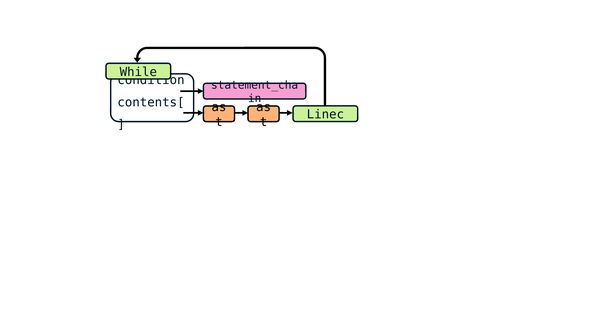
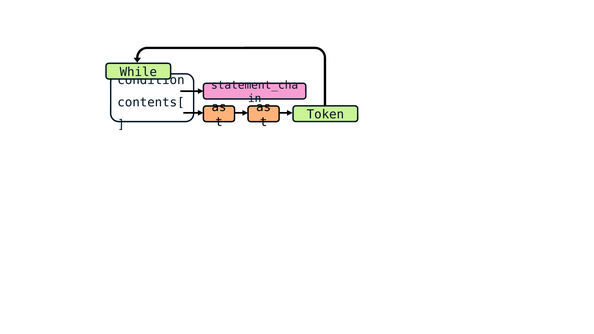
Linec: Linec -> Token (325, 115)
